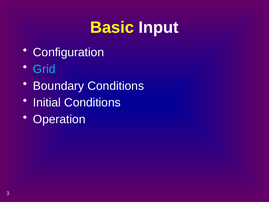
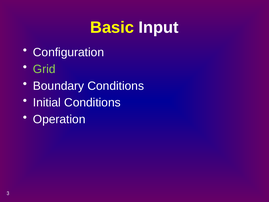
Grid colour: light blue -> light green (44, 69)
